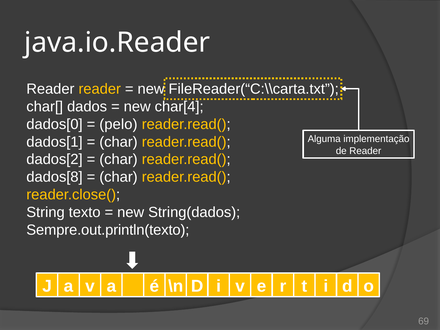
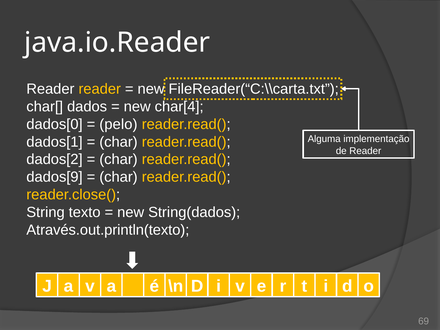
dados[8: dados[8 -> dados[9 (55, 177)
Sempre.out.println(texto: Sempre.out.println(texto -> Através.out.println(texto (108, 230)
